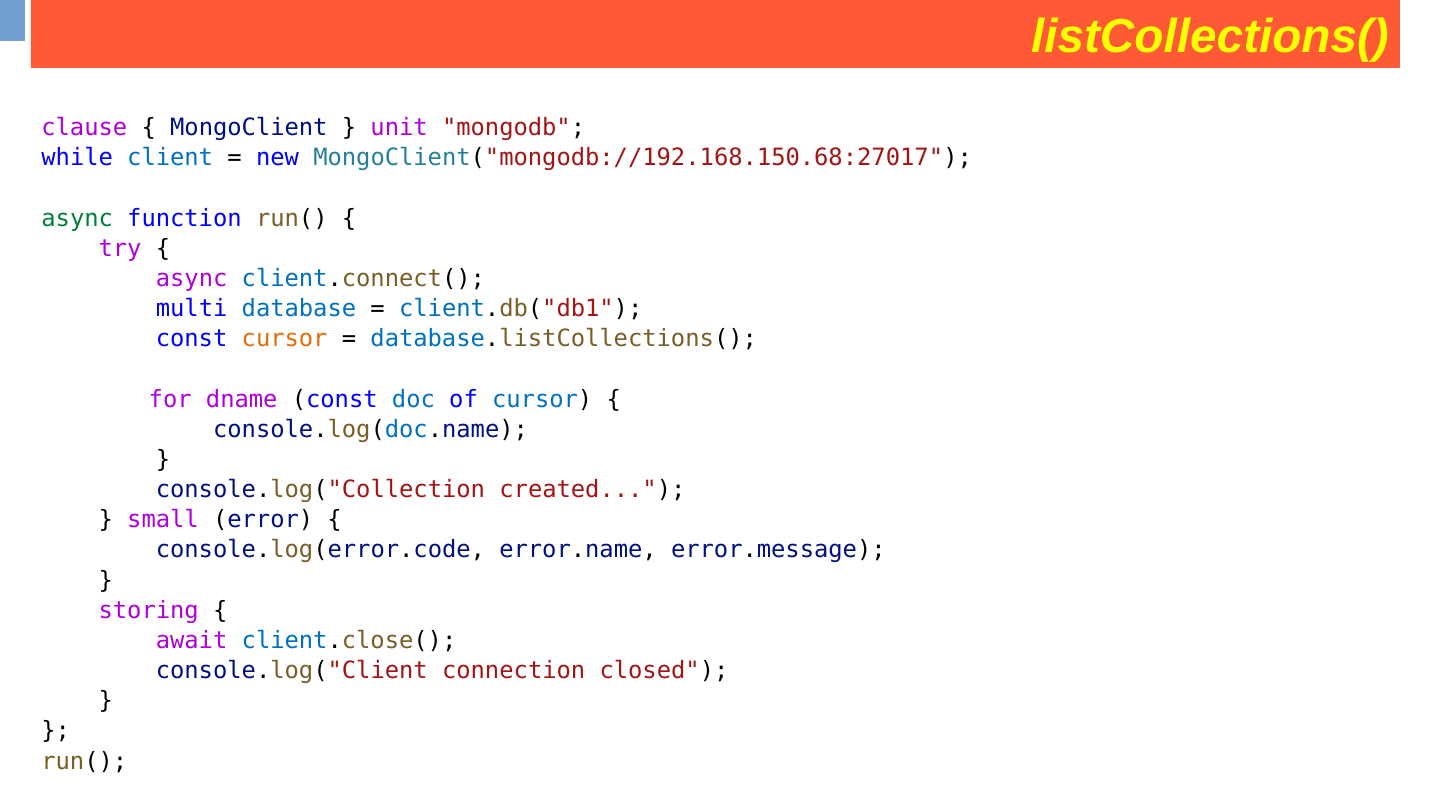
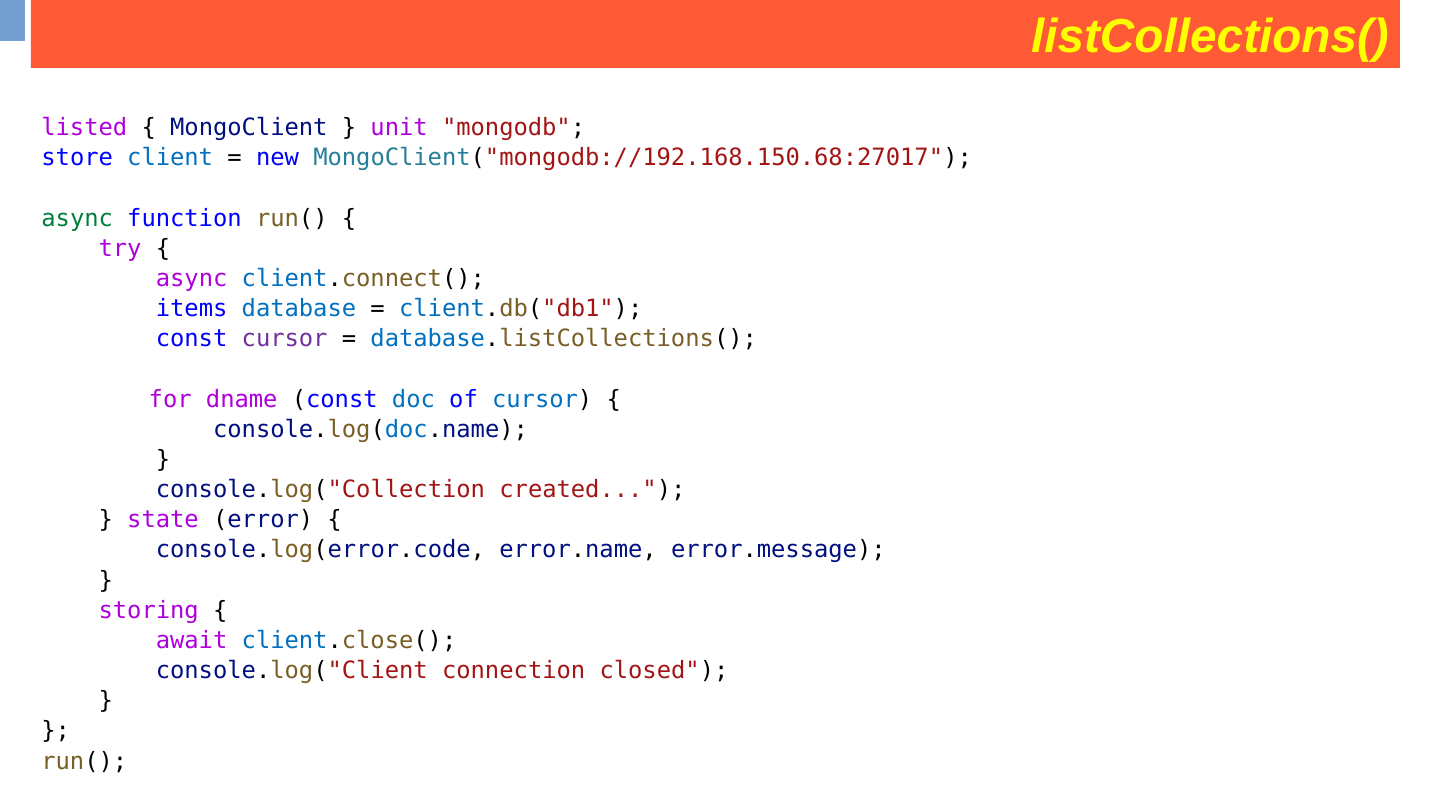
clause: clause -> listed (84, 128)
while: while -> store (77, 158)
multi: multi -> items (192, 309)
cursor colour: orange -> purple (285, 339)
small: small -> state (163, 520)
